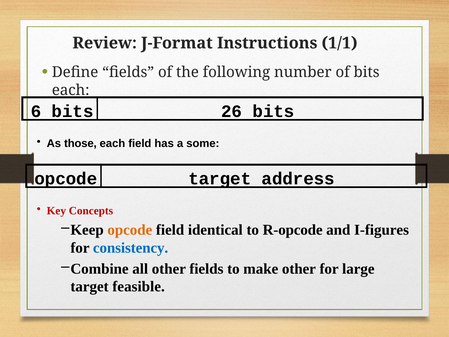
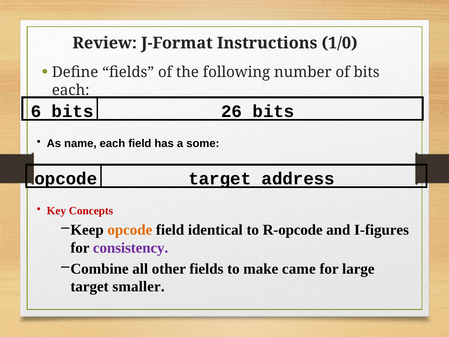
1/1: 1/1 -> 1/0 (340, 43)
those: those -> name (80, 143)
consistency colour: blue -> purple (131, 248)
make other: other -> came (299, 269)
feasible: feasible -> smaller (139, 286)
